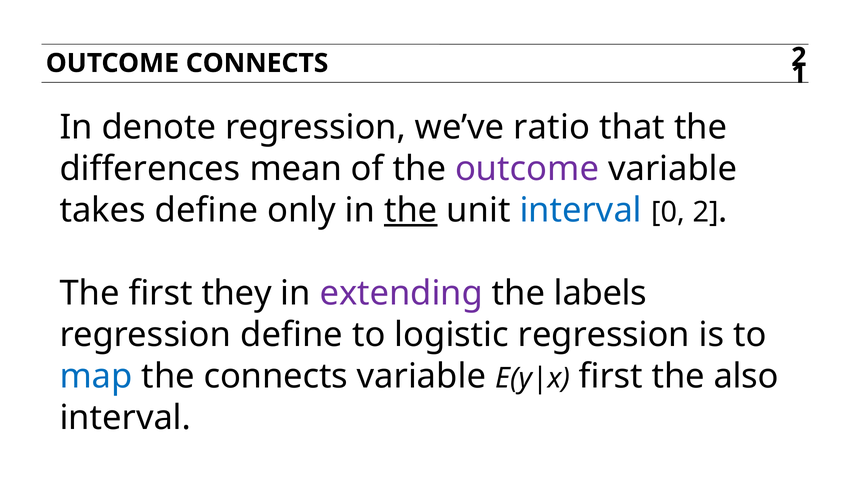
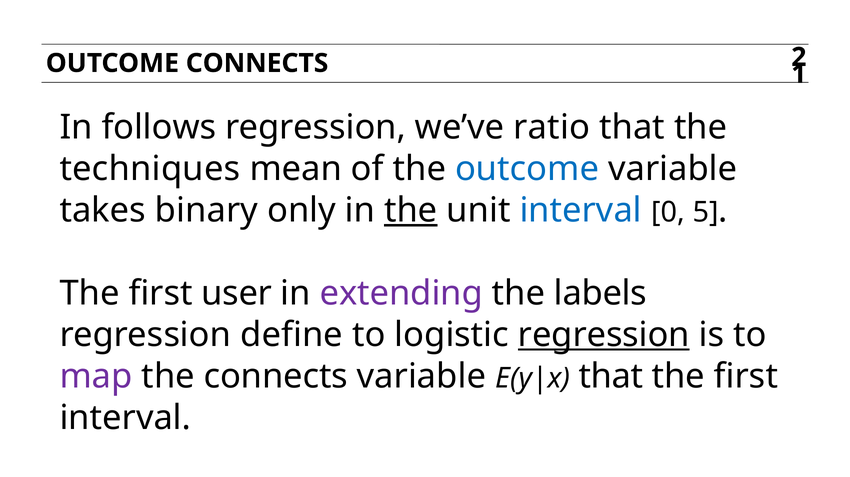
denote: denote -> follows (159, 128)
differences: differences -> techniques (150, 169)
outcome colour: purple -> blue (527, 169)
takes define: define -> binary (206, 211)
0 2: 2 -> 5 (706, 212)
they: they -> user (237, 294)
regression underline: none -> present (604, 335)
map colour: blue -> purple (96, 377)
first: first -> that (611, 377)
also: also -> first (746, 377)
